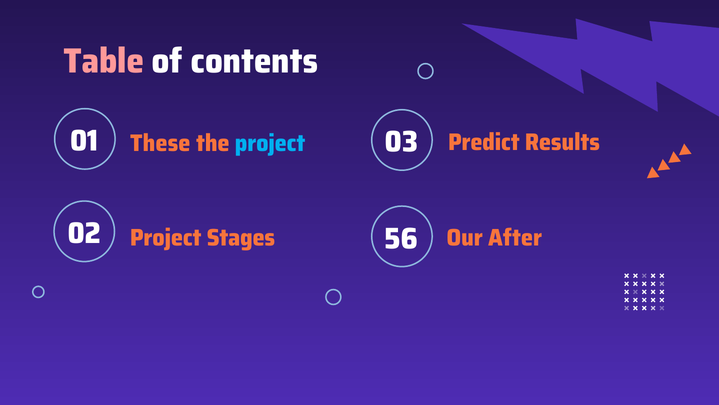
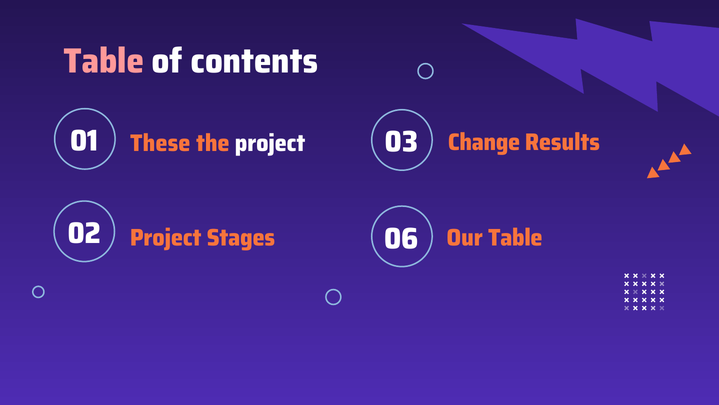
Predict: Predict -> Change (484, 142)
project colour: light blue -> white (270, 143)
56: 56 -> 06 (401, 238)
Our After: After -> Table (515, 238)
